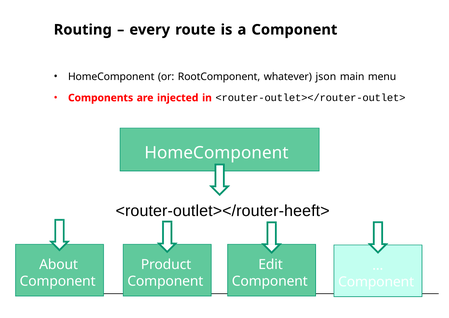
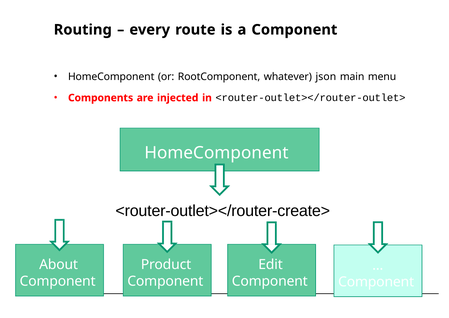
<router-outlet></router-heeft>: <router-outlet></router-heeft> -> <router-outlet></router-create> (223, 210)
